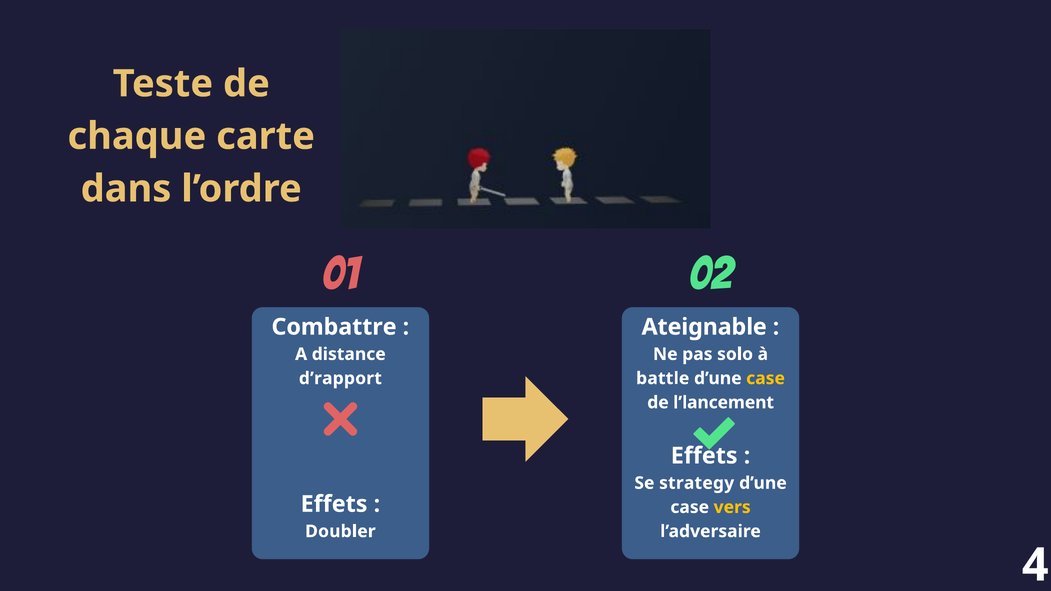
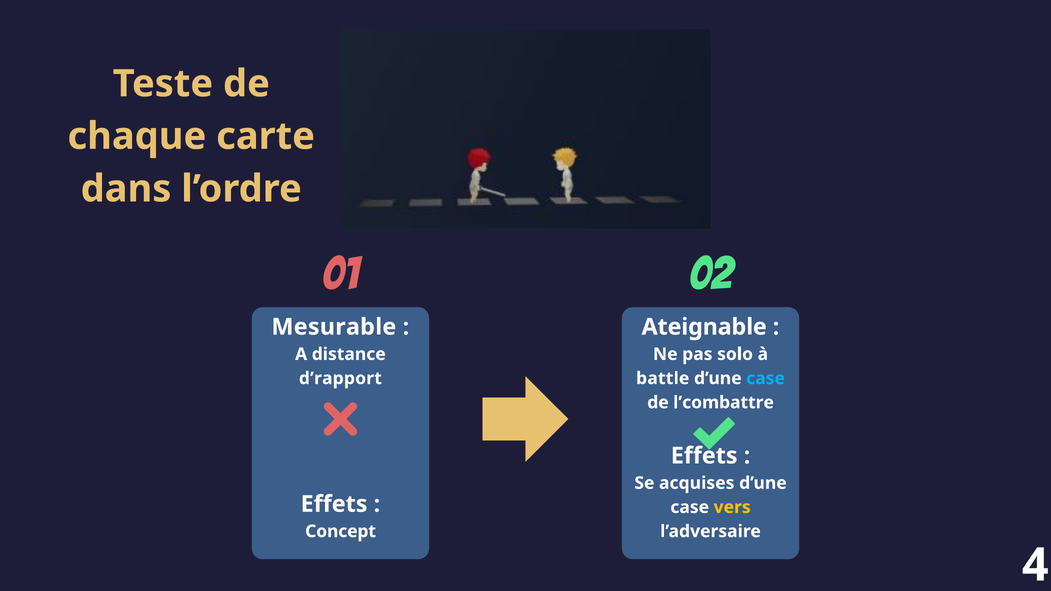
Combattre: Combattre -> Mesurable (334, 327)
case colour: yellow -> light blue (766, 378)
l’lancement: l’lancement -> l’combattre (724, 403)
strategy: strategy -> acquises (697, 483)
Doubler: Doubler -> Concept (341, 532)
